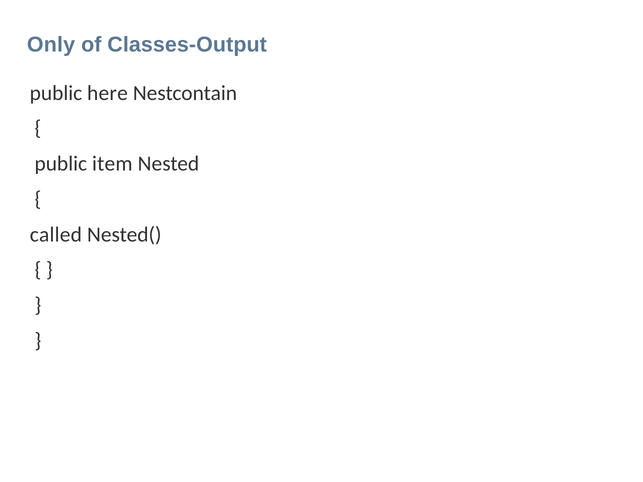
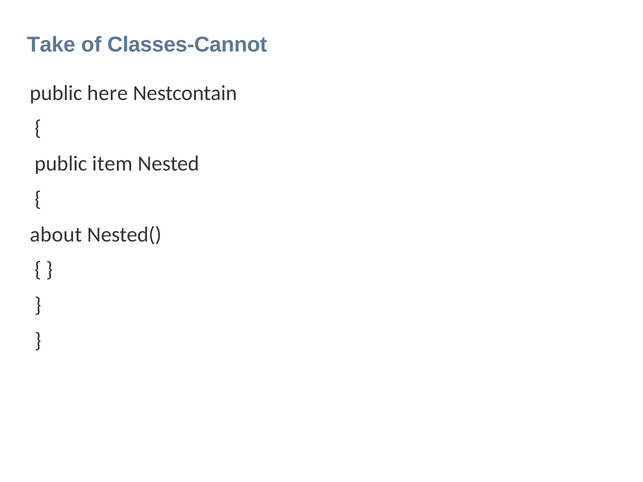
Only: Only -> Take (51, 45)
Classes-Output: Classes-Output -> Classes-Cannot (187, 45)
called: called -> about (56, 235)
